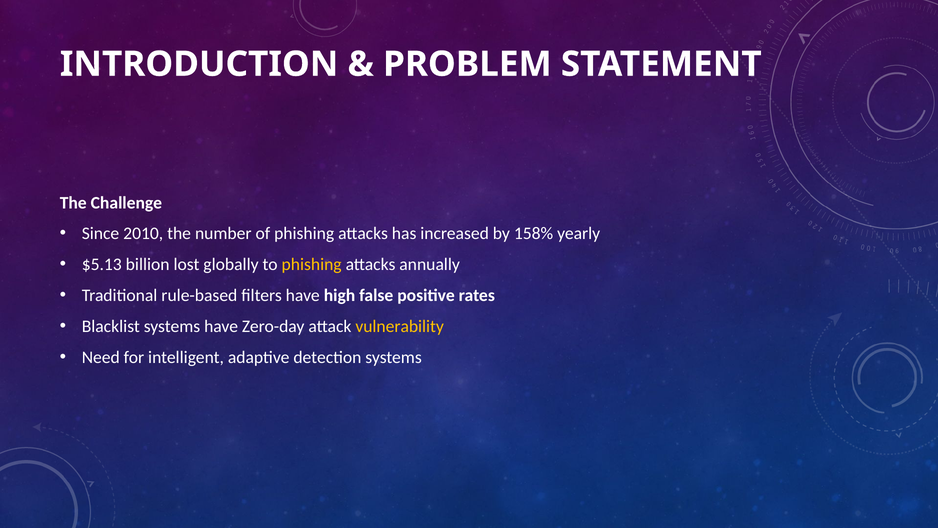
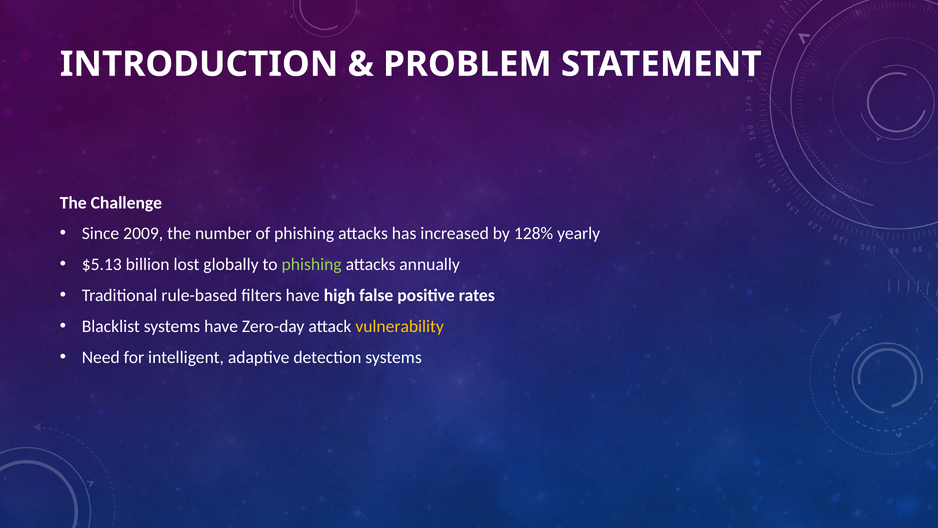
2010: 2010 -> 2009 (143, 233)
158%: 158% -> 128% (534, 233)
phishing colour: yellow -> light green (312, 264)
